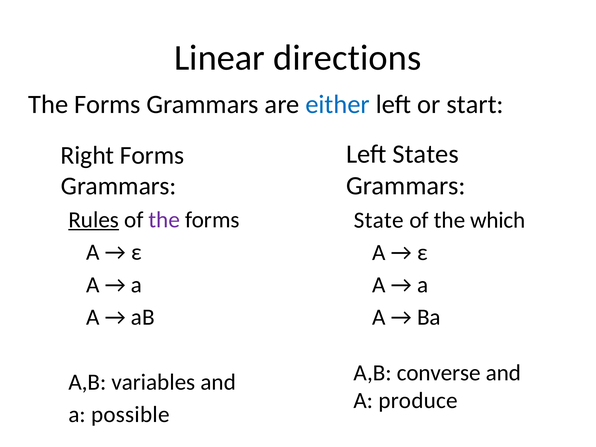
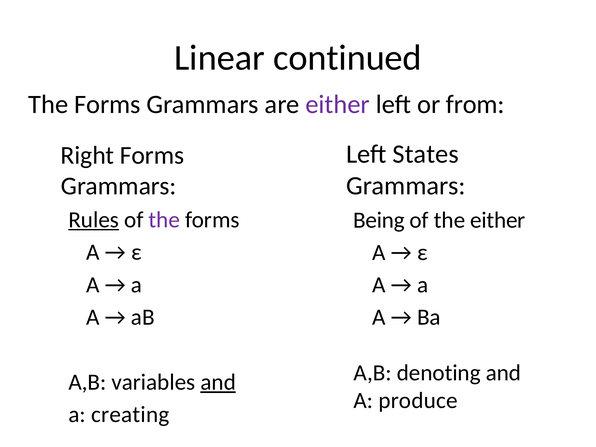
directions: directions -> continued (347, 58)
either colour: blue -> purple (338, 104)
start: start -> from (475, 104)
State: State -> Being (379, 220)
the which: which -> either (498, 220)
converse: converse -> denoting (439, 373)
and underline: none -> present (218, 382)
possible: possible -> creating (130, 415)
